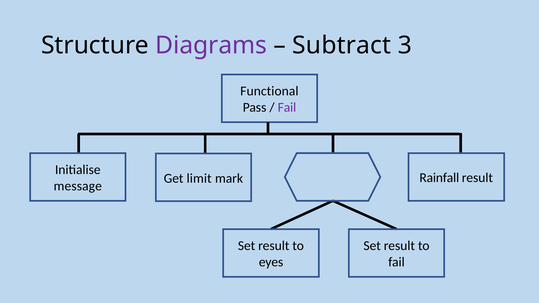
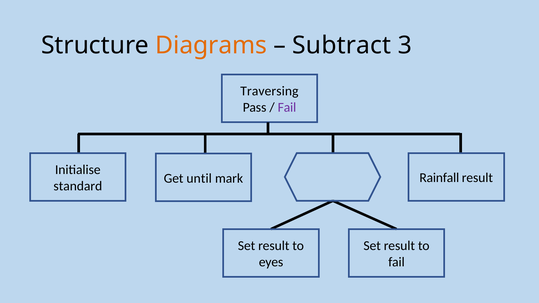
Diagrams colour: purple -> orange (211, 45)
Functional: Functional -> Traversing (269, 91)
limit: limit -> until (199, 178)
message: message -> standard (78, 186)
